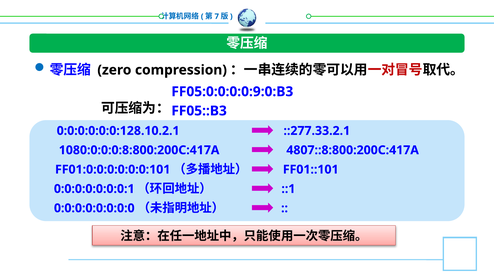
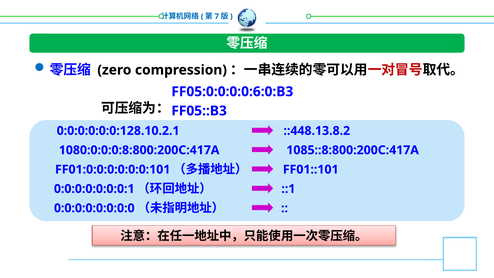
FF05:0:0:0:0:9:0:B3: FF05:0:0:0:0:9:0:B3 -> FF05:0:0:0:0:6:0:B3 (232, 92)
::277.33.2.1: ::277.33.2.1 -> ::448.13.8.2 (317, 131)
4807::8:800:200C:417A: 4807::8:800:200C:417A -> 1085::8:800:200C:417A (353, 150)
